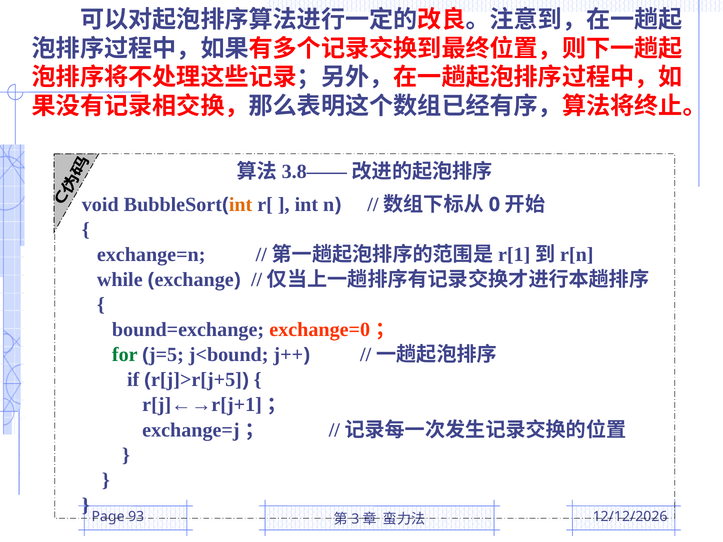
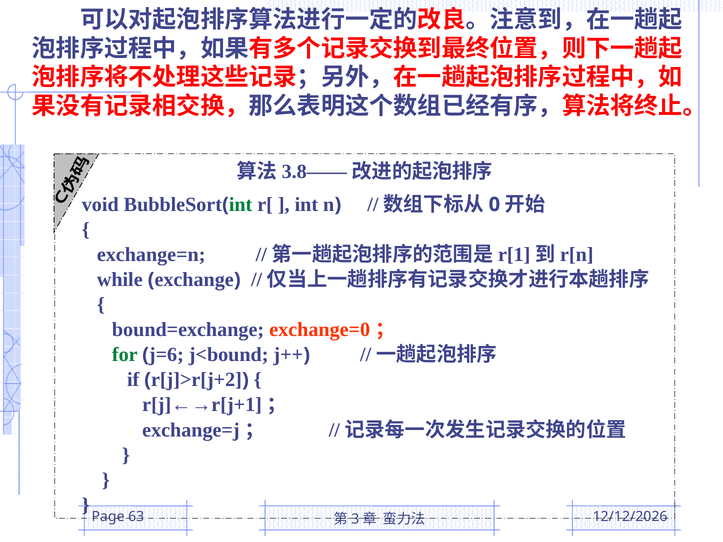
int colour: orange -> green (241, 205)
j=5: j=5 -> j=6 (166, 355)
r[j]>r[j+5: r[j]>r[j+5 -> r[j]>r[j+2 (196, 380)
93: 93 -> 63 (136, 517)
